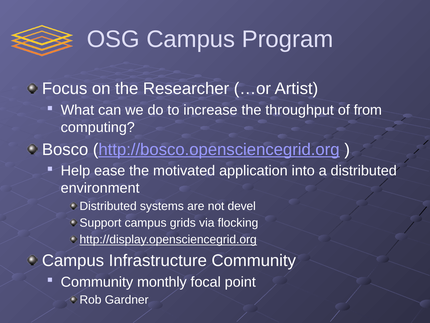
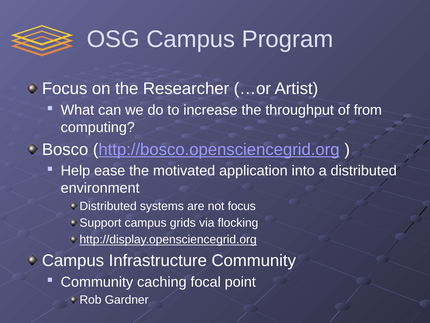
not devel: devel -> focus (242, 206)
monthly: monthly -> caching (162, 282)
